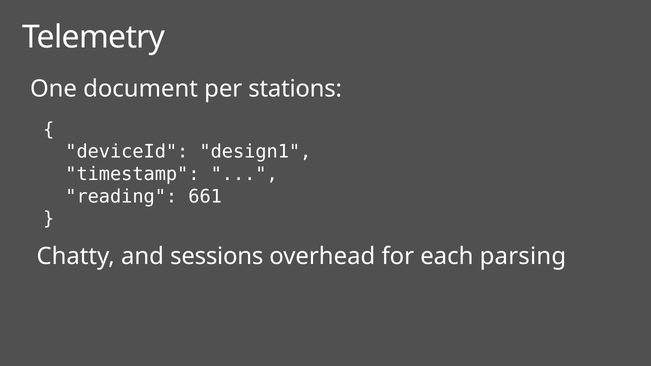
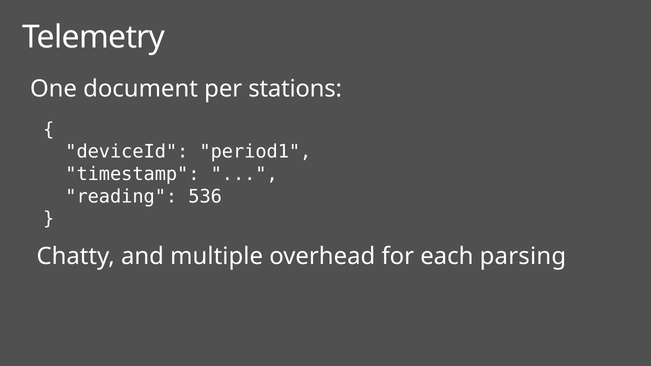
design1: design1 -> period1 (255, 152)
661: 661 -> 536 (205, 197)
sessions: sessions -> multiple (217, 256)
